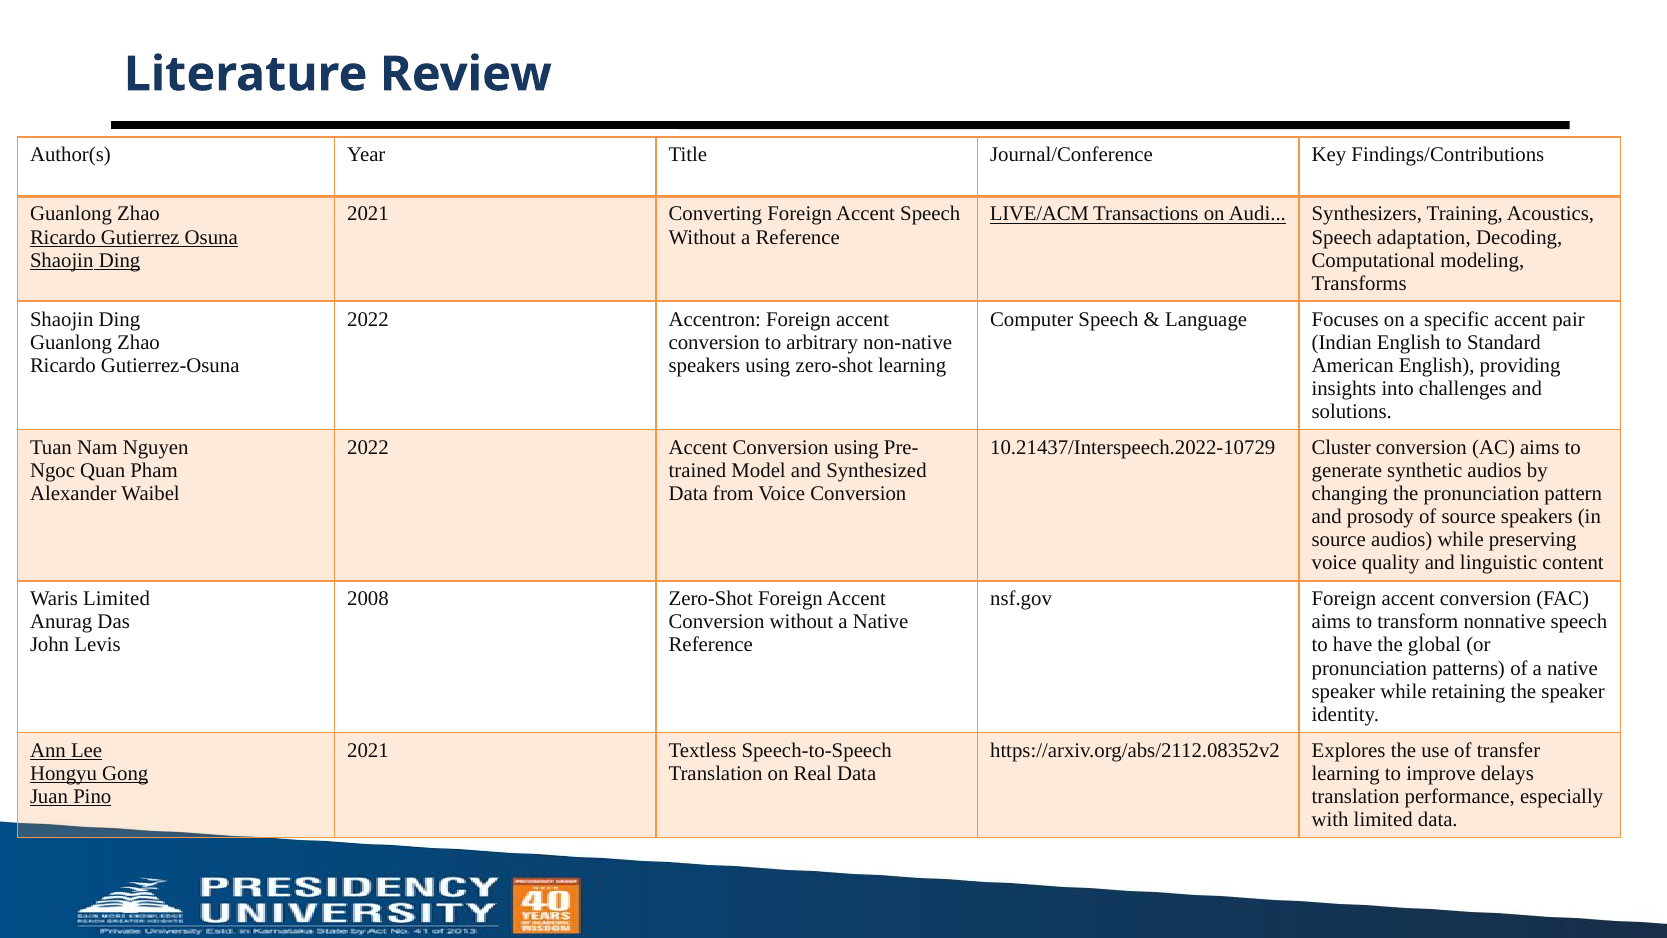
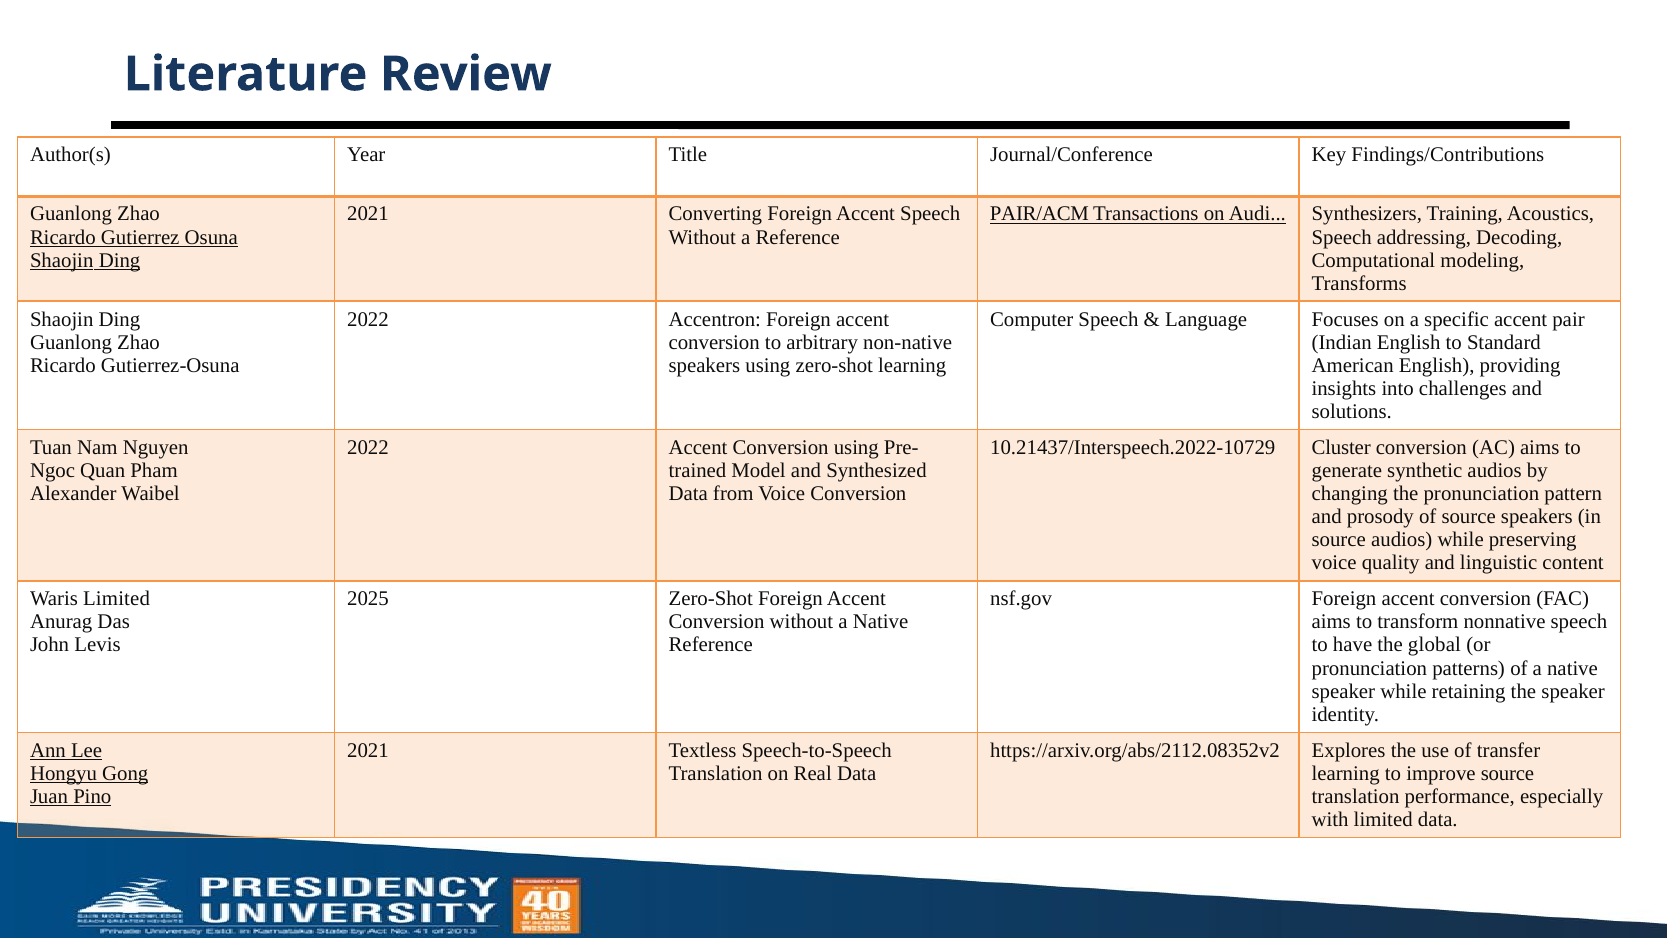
LIVE/ACM: LIVE/ACM -> PAIR/ACM (1039, 214)
adaptation: adaptation -> addressing (1424, 237)
2008: 2008 -> 2025 (368, 599)
improve delays: delays -> source (1507, 773)
